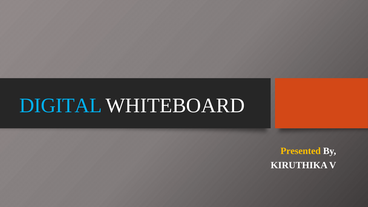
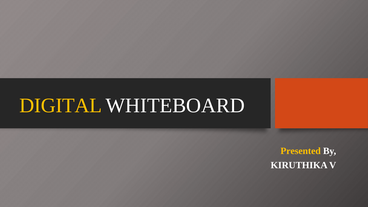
DIGITAL colour: light blue -> yellow (61, 105)
